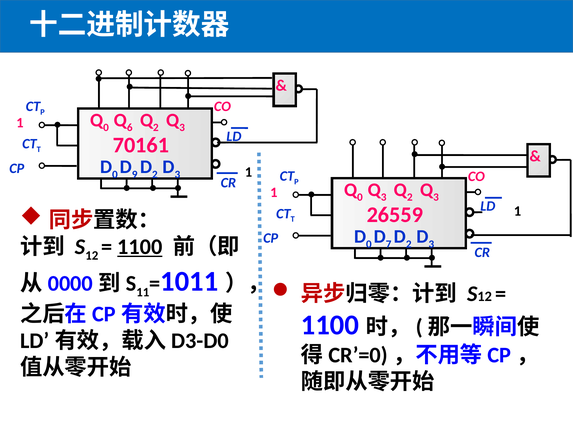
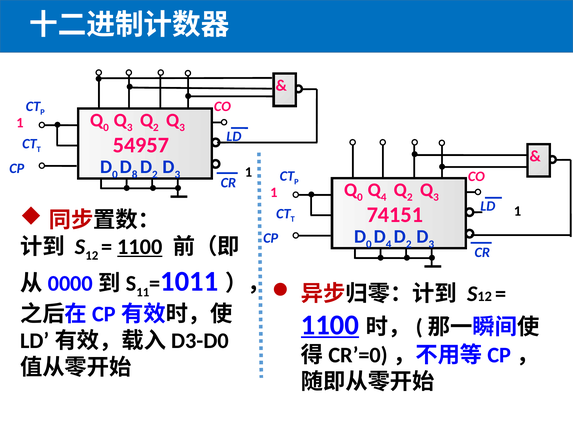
6: 6 -> 3 (130, 127)
70161: 70161 -> 54957 (141, 145)
9: 9 -> 8 (135, 174)
3: 3 -> 4 (384, 197)
26559: 26559 -> 74151 (395, 215)
7: 7 -> 4 (389, 244)
1100 underline: none -> present (330, 325)
